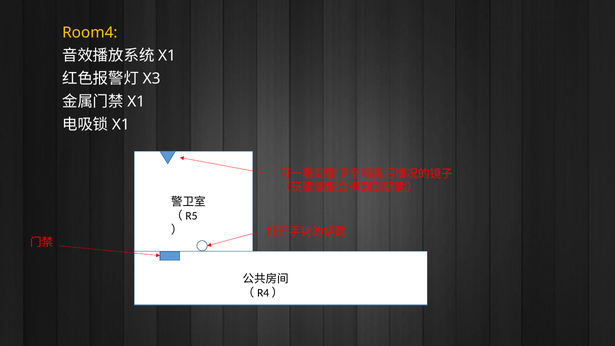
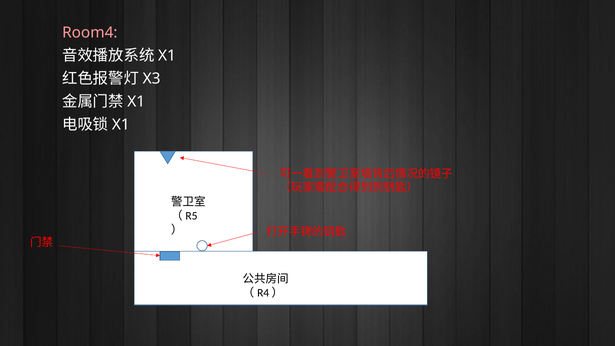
Room4 colour: yellow -> pink (90, 33)
